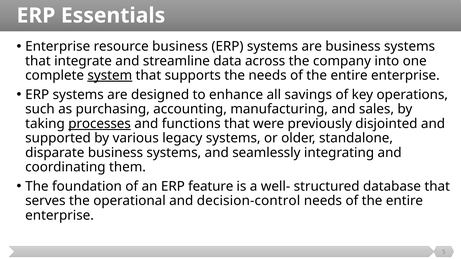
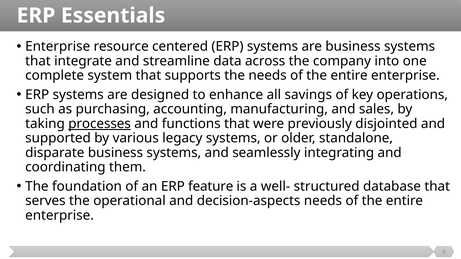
resource business: business -> centered (180, 47)
system underline: present -> none (110, 76)
decision-control: decision-control -> decision-aspects (249, 201)
